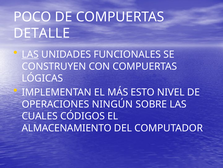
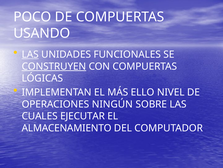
DETALLE: DETALLE -> USANDO (42, 33)
CONSTRUYEN underline: none -> present (54, 66)
ESTO: ESTO -> ELLO (143, 92)
CÓDIGOS: CÓDIGOS -> EJECUTAR (83, 116)
